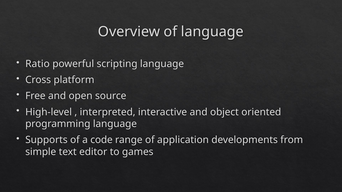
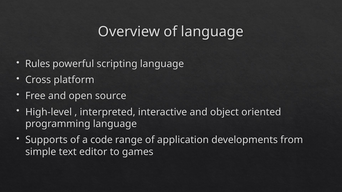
Ratio: Ratio -> Rules (38, 64)
